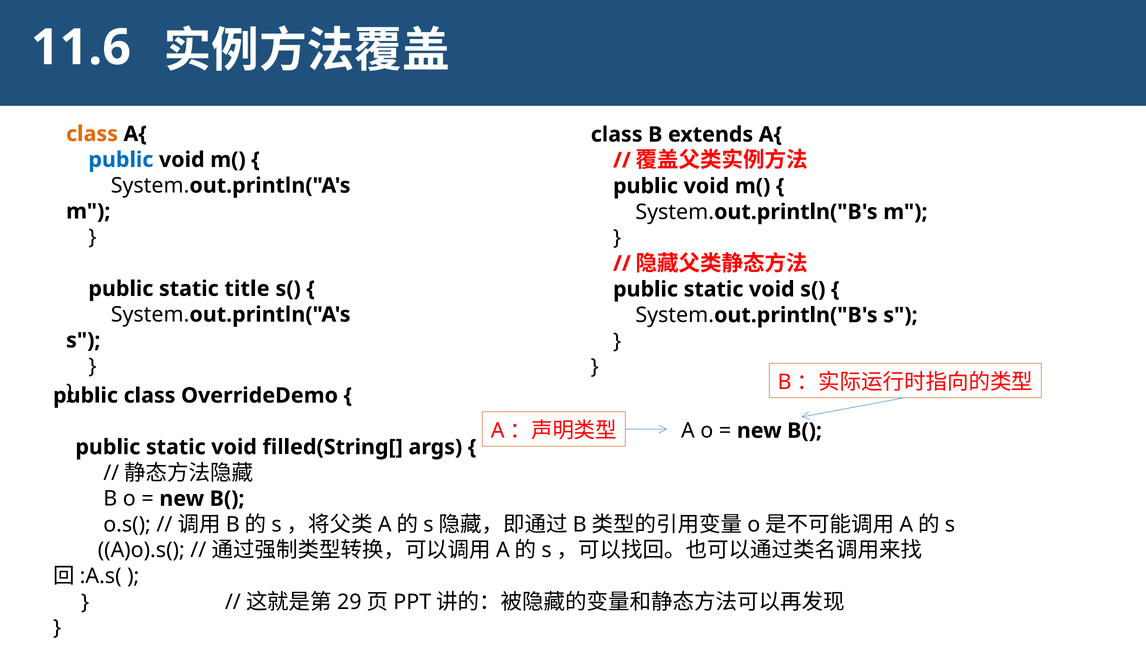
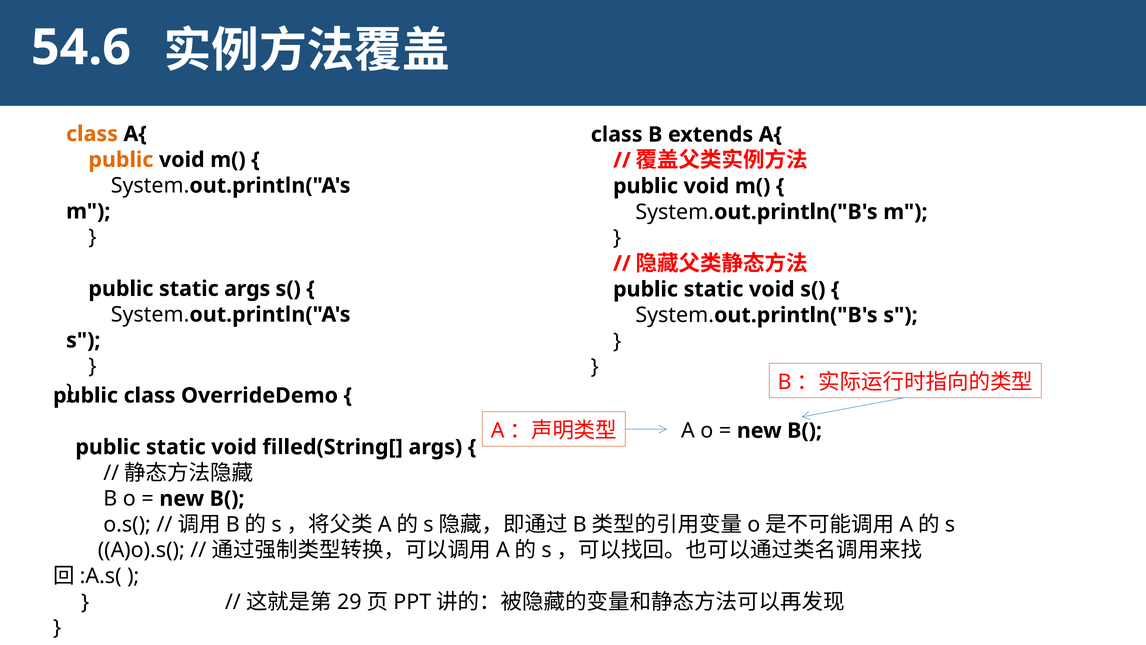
11.6: 11.6 -> 54.6 (81, 48)
public colour: blue -> orange (121, 160)
static title: title -> args (247, 289)
